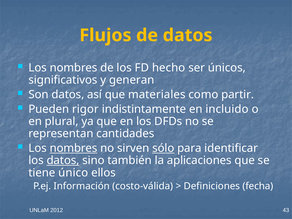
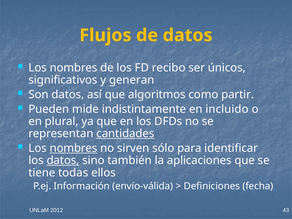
hecho: hecho -> recibo (169, 68)
materiales: materiales -> algoritmos (157, 95)
rigor: rigor -> mide (86, 109)
cantidades underline: none -> present (125, 134)
sólo underline: present -> none (163, 148)
único: único -> todas (73, 173)
costo-válida: costo-válida -> envío-válida (143, 186)
